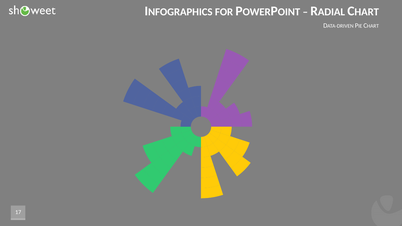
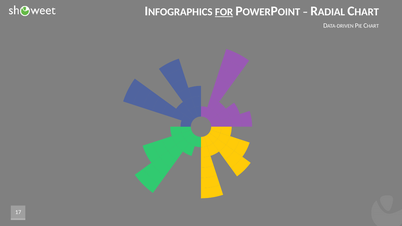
FOR underline: none -> present (224, 12)
